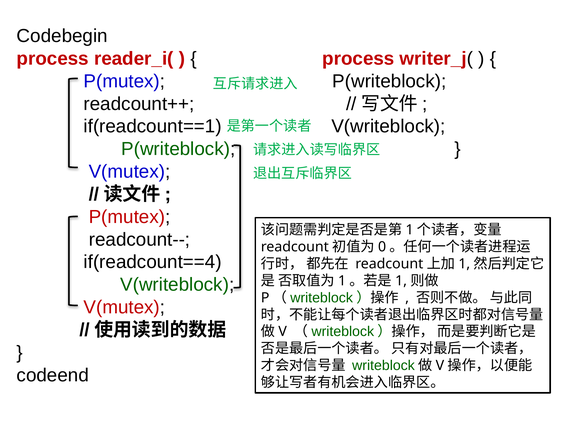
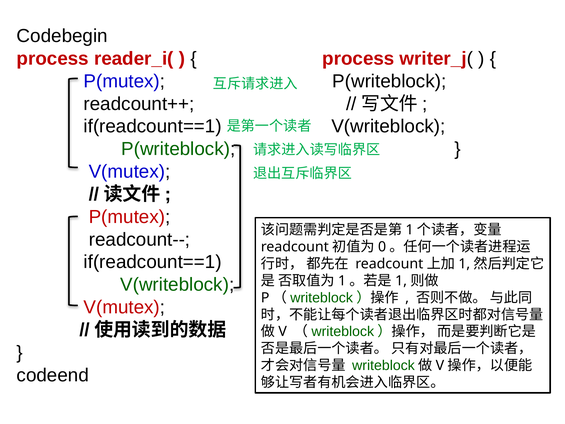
if(readcount==4: if(readcount==4 -> if(readcount==1 (153, 262)
